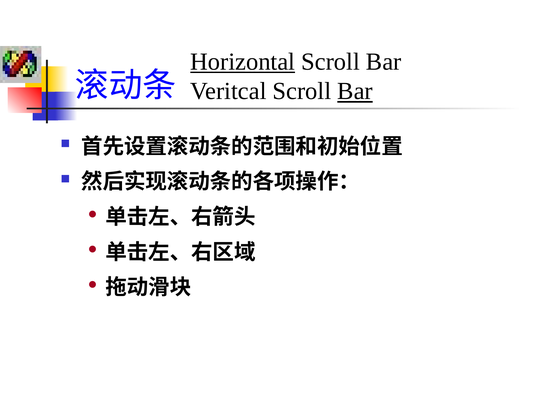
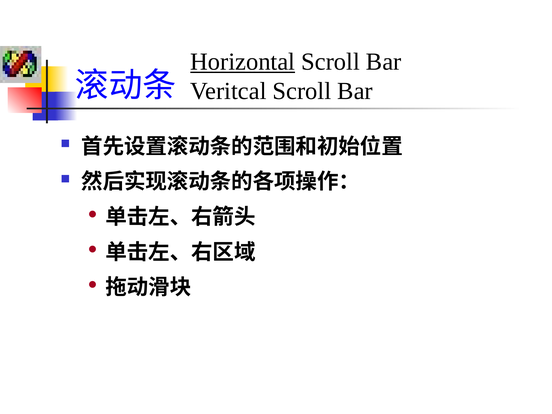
Bar underline: present -> none (355, 91)
